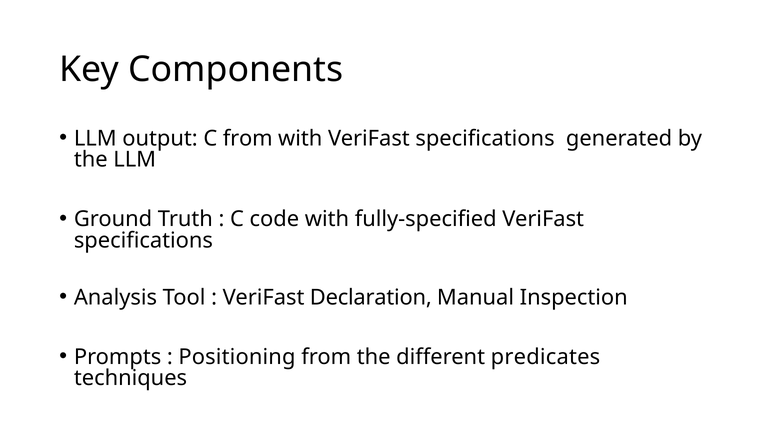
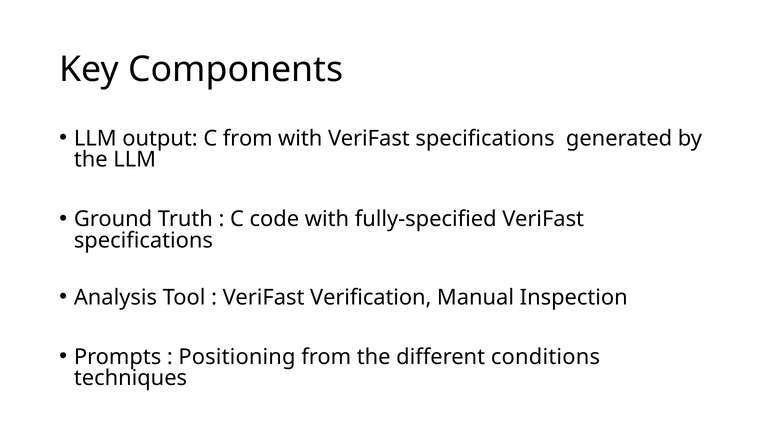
Declaration: Declaration -> Verification (371, 298)
predicates: predicates -> conditions (545, 357)
